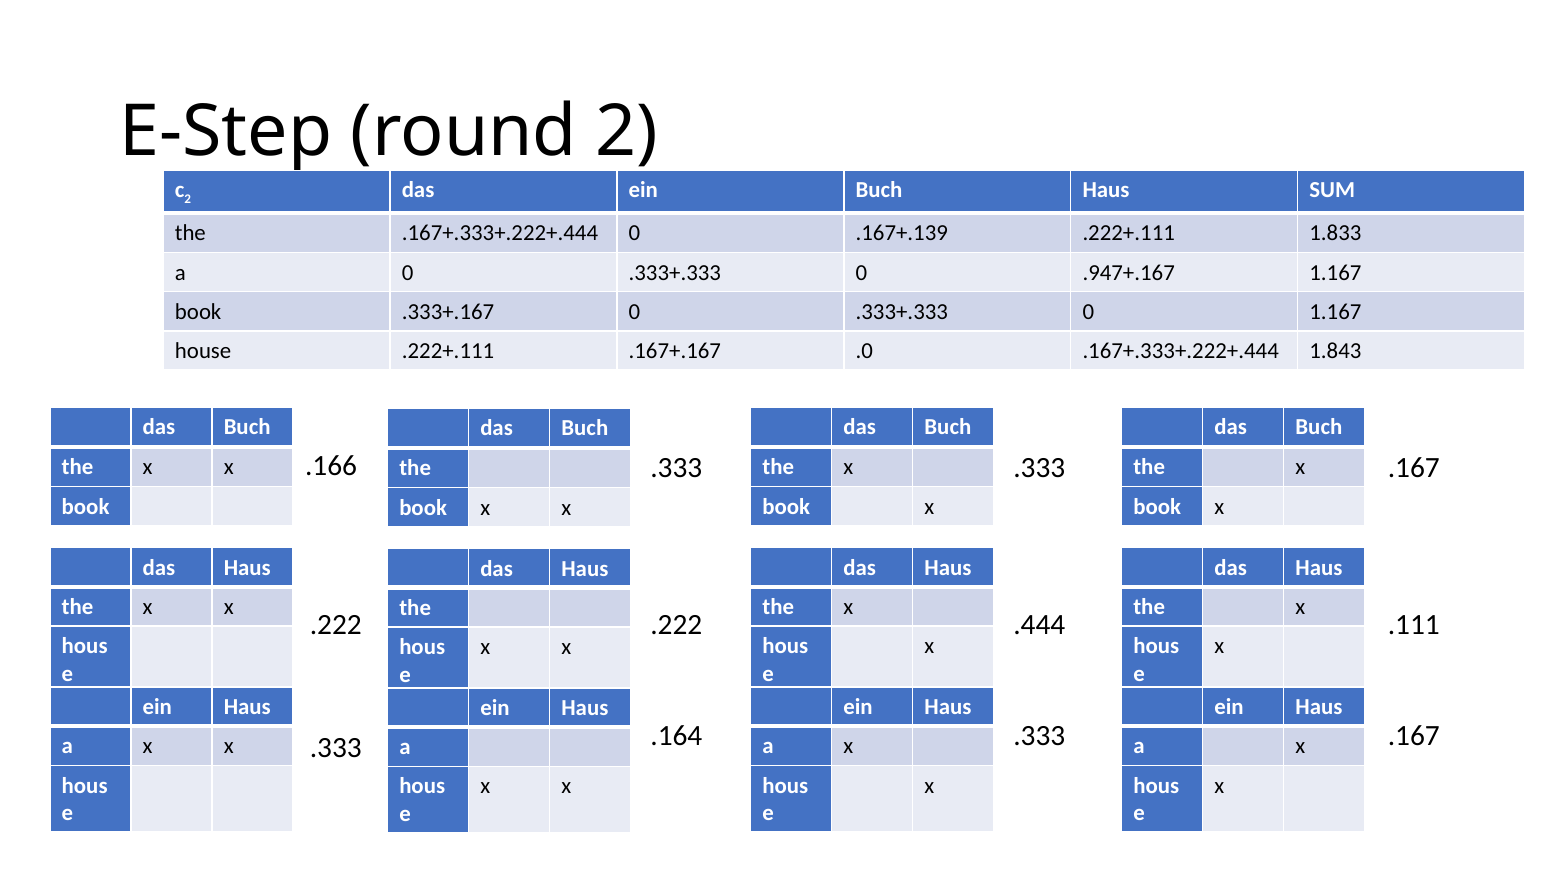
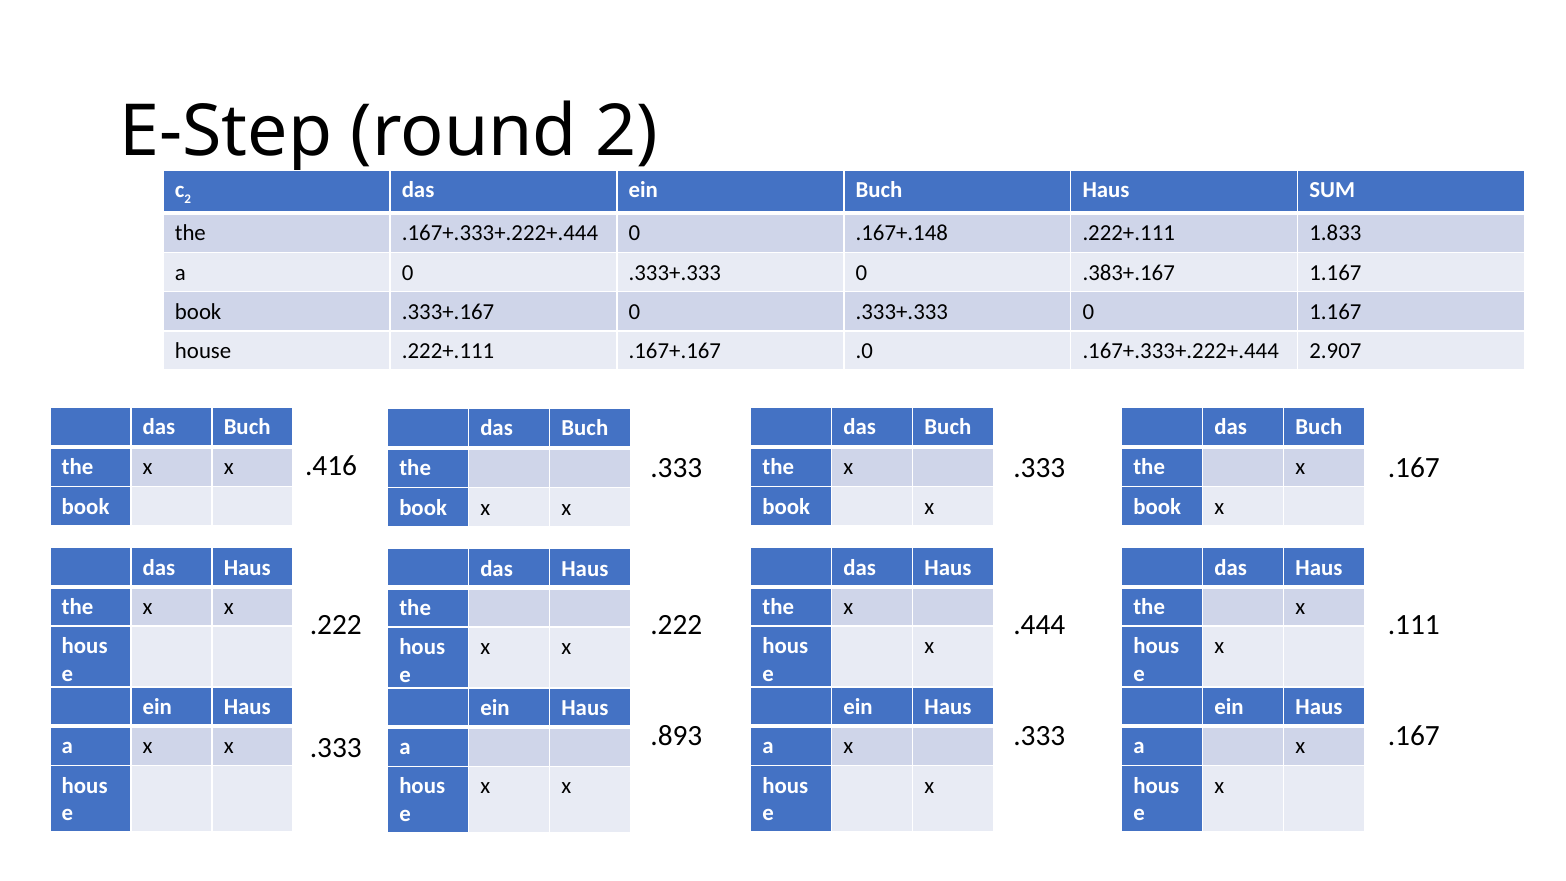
.167+.139: .167+.139 -> .167+.148 (902, 233)
.947+.167: .947+.167 -> .383+.167 (1129, 272)
1.843: 1.843 -> 2.907 (1335, 351)
.166: .166 -> .416 (331, 466)
.164: .164 -> .893 (676, 736)
